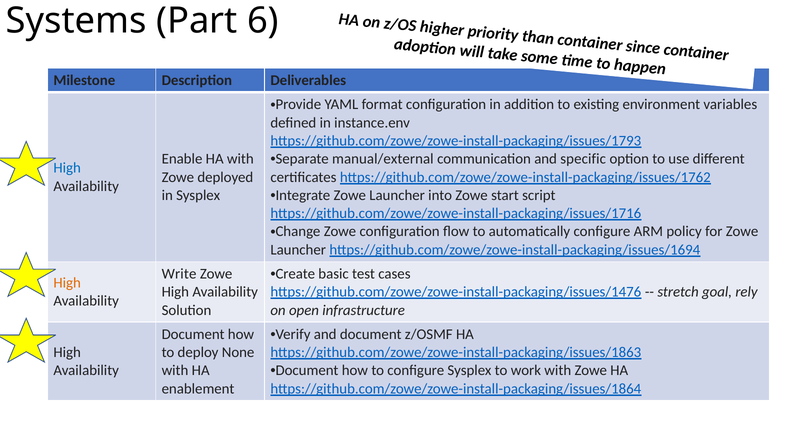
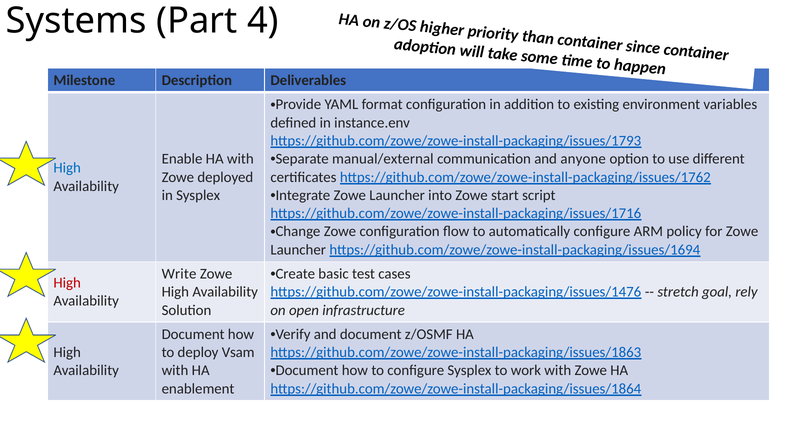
6: 6 -> 4 (263, 21)
specific: specific -> anyone (583, 159)
High colour: orange -> red (67, 283)
None: None -> Vsam (238, 352)
